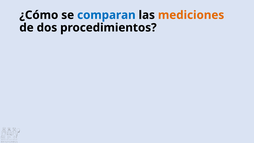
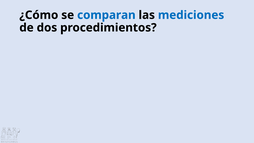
mediciones colour: orange -> blue (191, 15)
